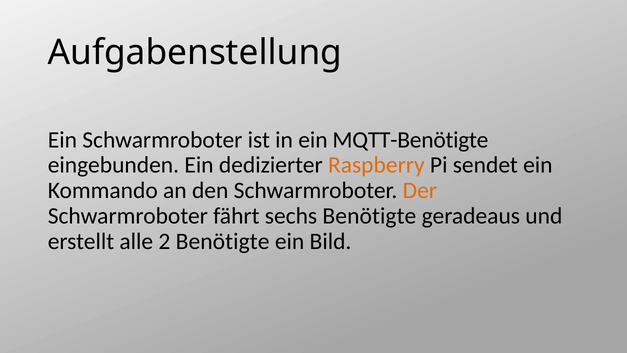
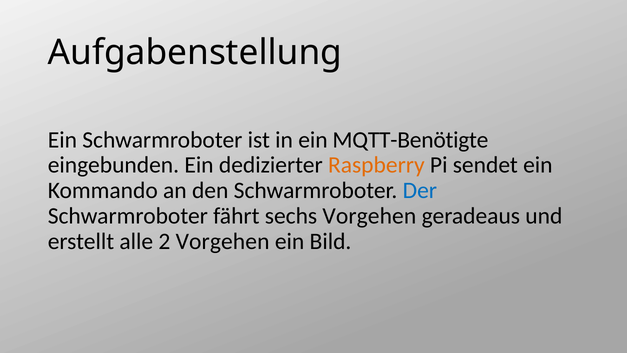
Der colour: orange -> blue (420, 190)
sechs Benötigte: Benötigte -> Vorgehen (369, 216)
2 Benötigte: Benötigte -> Vorgehen (223, 241)
